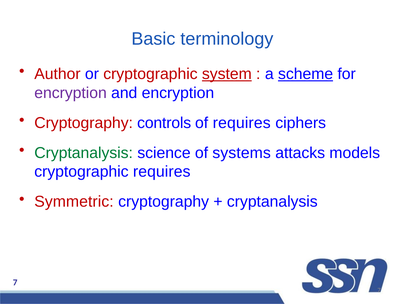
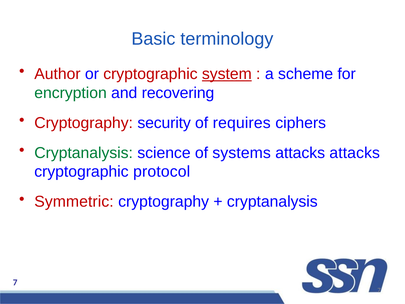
scheme underline: present -> none (306, 74)
encryption colour: purple -> green (71, 93)
and encryption: encryption -> recovering (178, 93)
controls: controls -> security (164, 123)
attacks models: models -> attacks (355, 153)
cryptographic requires: requires -> protocol (162, 172)
